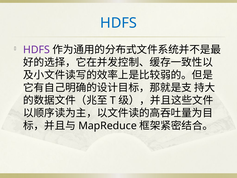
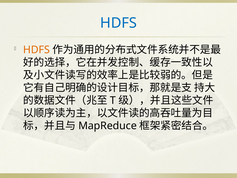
HDFS colour: purple -> orange (36, 50)
